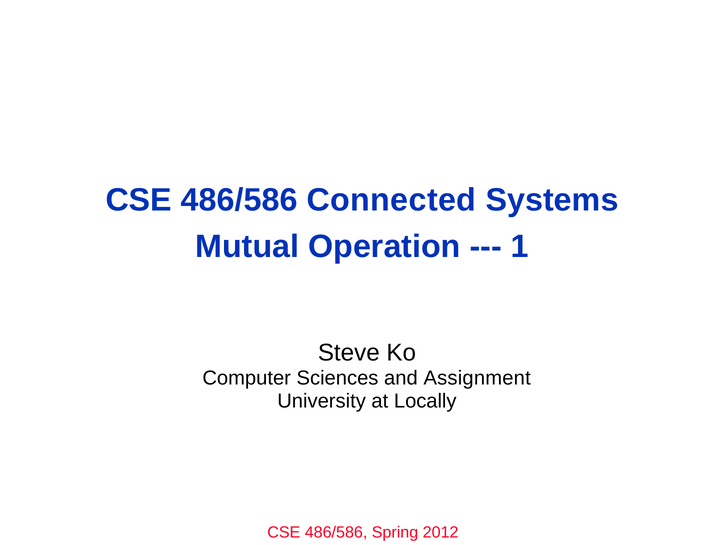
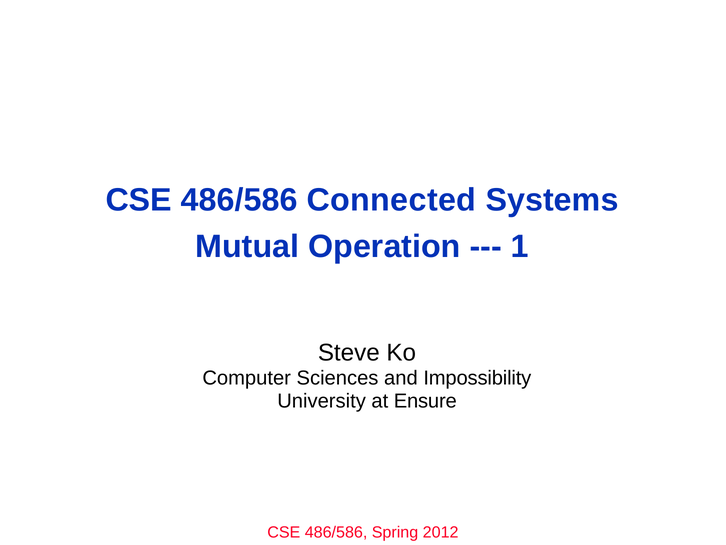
Assignment: Assignment -> Impossibility (477, 377)
Locally: Locally -> Ensure (425, 401)
